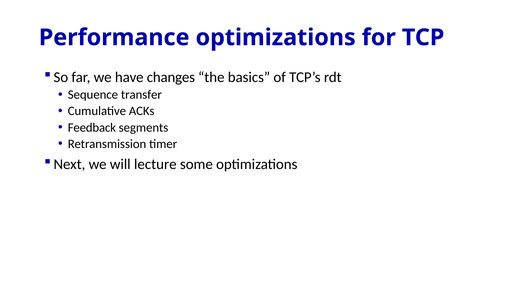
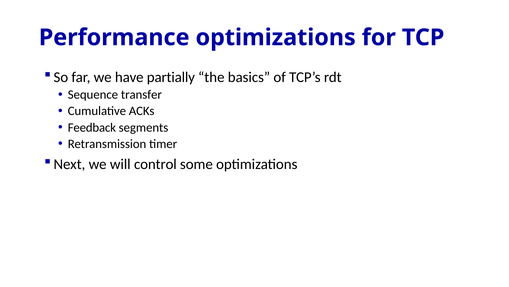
changes: changes -> partially (171, 77)
lecture: lecture -> control (155, 164)
